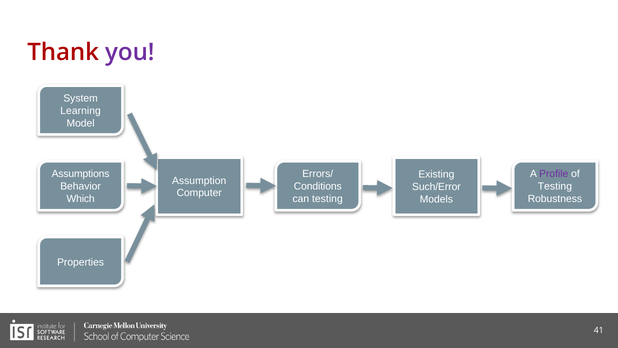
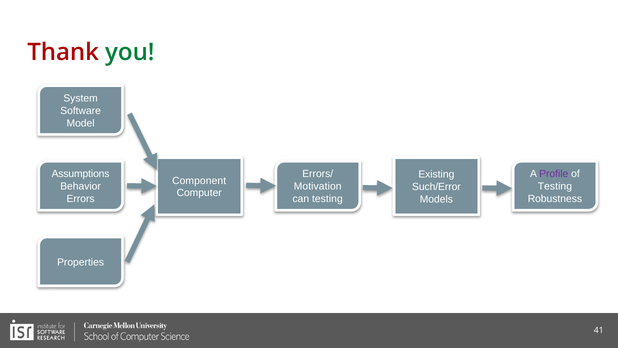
you colour: purple -> green (130, 52)
Learning: Learning -> Software (81, 111)
Assumption: Assumption -> Component (199, 180)
Conditions: Conditions -> Motivation (318, 186)
Which: Which -> Errors (81, 199)
